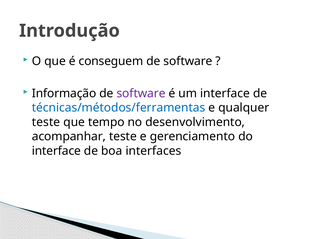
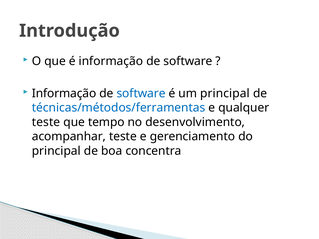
é conseguem: conseguem -> informação (111, 61)
software colour: purple -> blue (141, 94)
um interface: interface -> principal (225, 94)
interface: interface -> principal (56, 151)
interfaces: interfaces -> concentra (153, 151)
